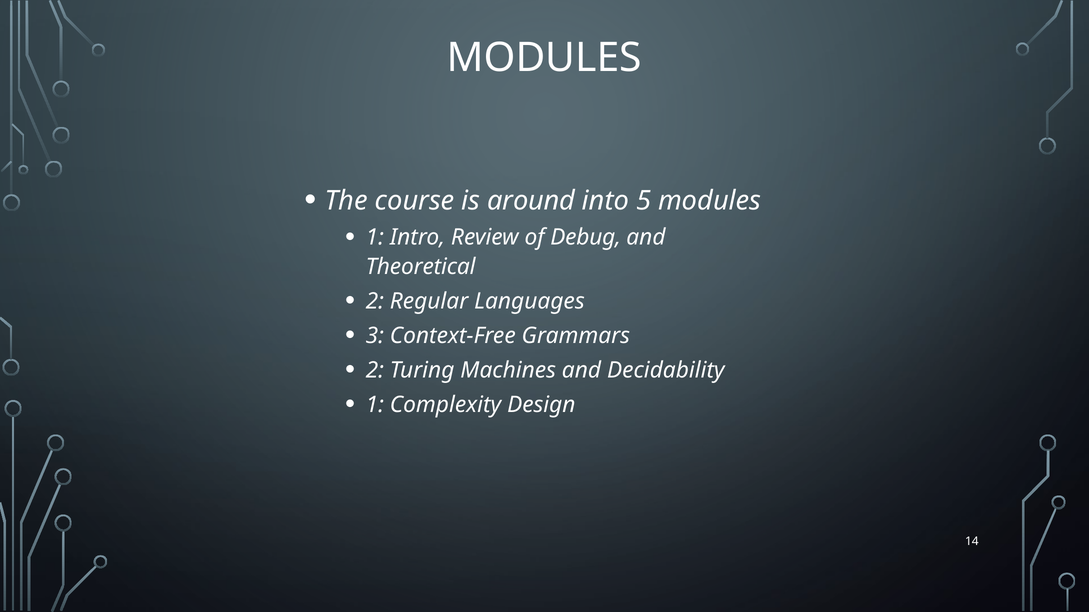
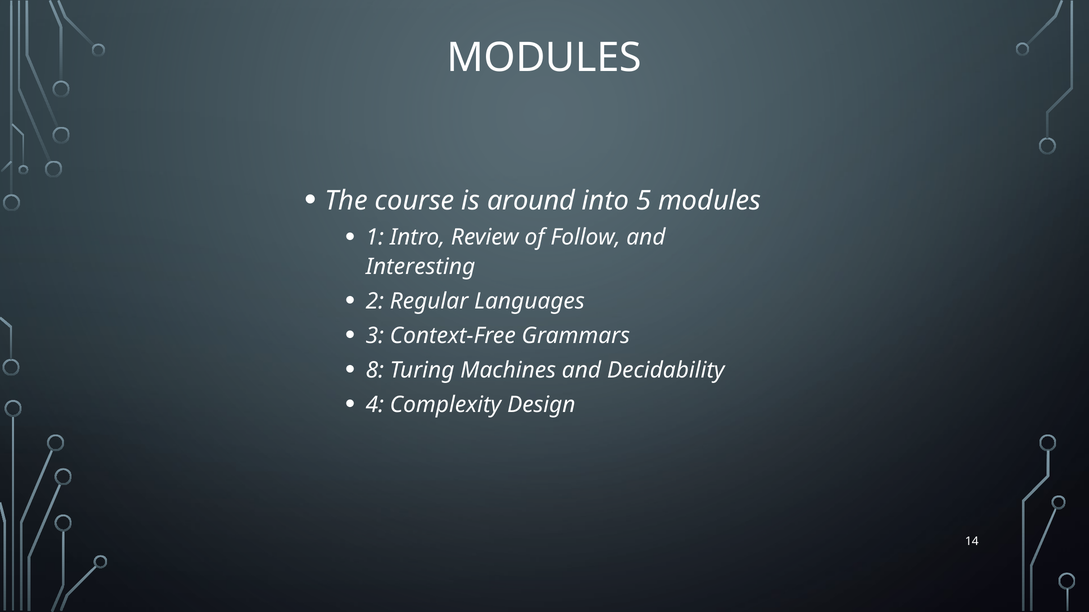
Debug: Debug -> Follow (586, 238)
Theoretical: Theoretical -> Interesting (420, 267)
2: 2 -> 8 (375, 371)
1: 1 -> 4 (375, 405)
